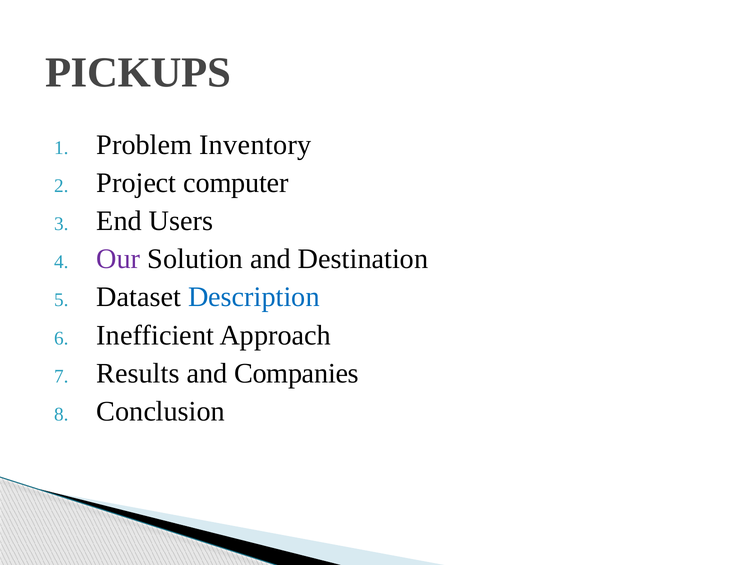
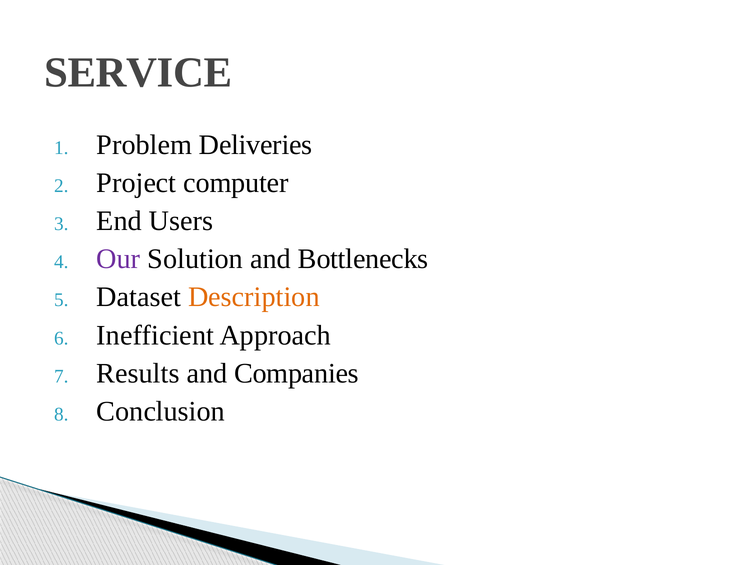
PICKUPS: PICKUPS -> SERVICE (138, 73)
Inventory: Inventory -> Deliveries (256, 145)
Destination: Destination -> Bottlenecks (363, 259)
Description colour: blue -> orange (254, 297)
